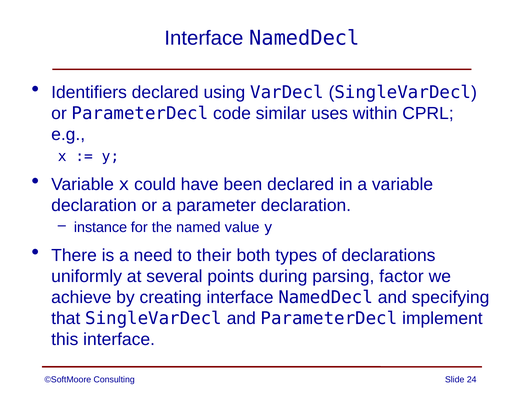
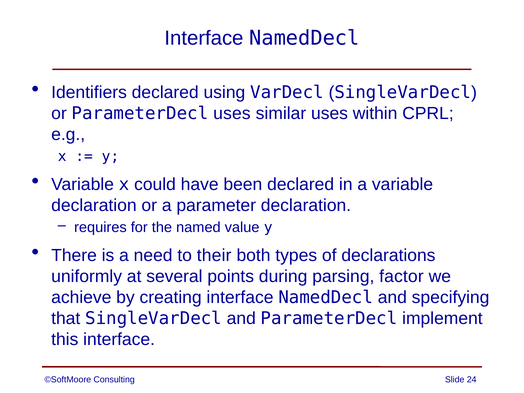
ParameterDecl code: code -> uses (232, 113)
instance: instance -> requires (100, 227)
